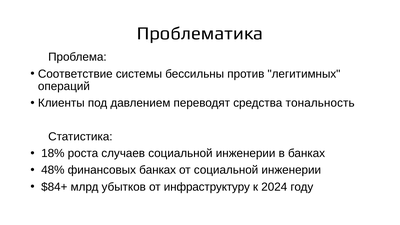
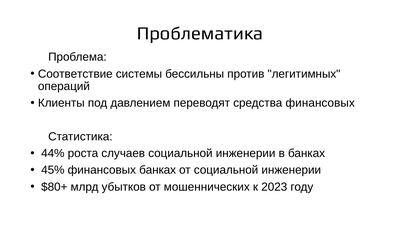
средства тональность: тональность -> финансовых (320, 103)
18%: 18% -> 44% (53, 153)
48%: 48% -> 45% (53, 170)
$84+: $84+ -> $80+ (54, 187)
инфраструктуру: инфраструктуру -> мошеннических (207, 187)
2024: 2024 -> 2023 (274, 187)
